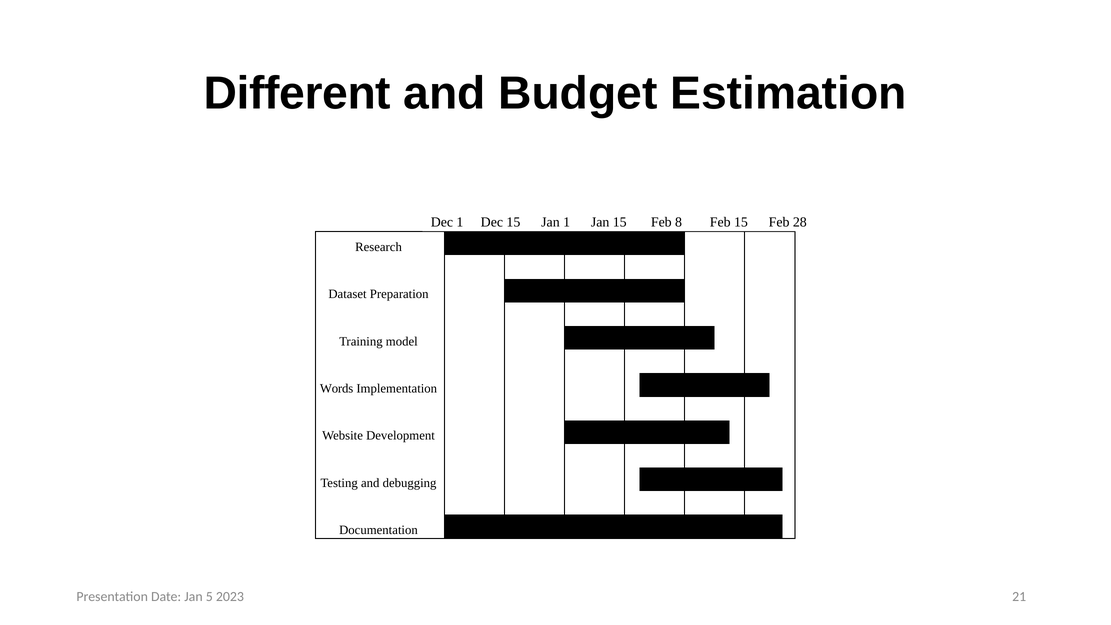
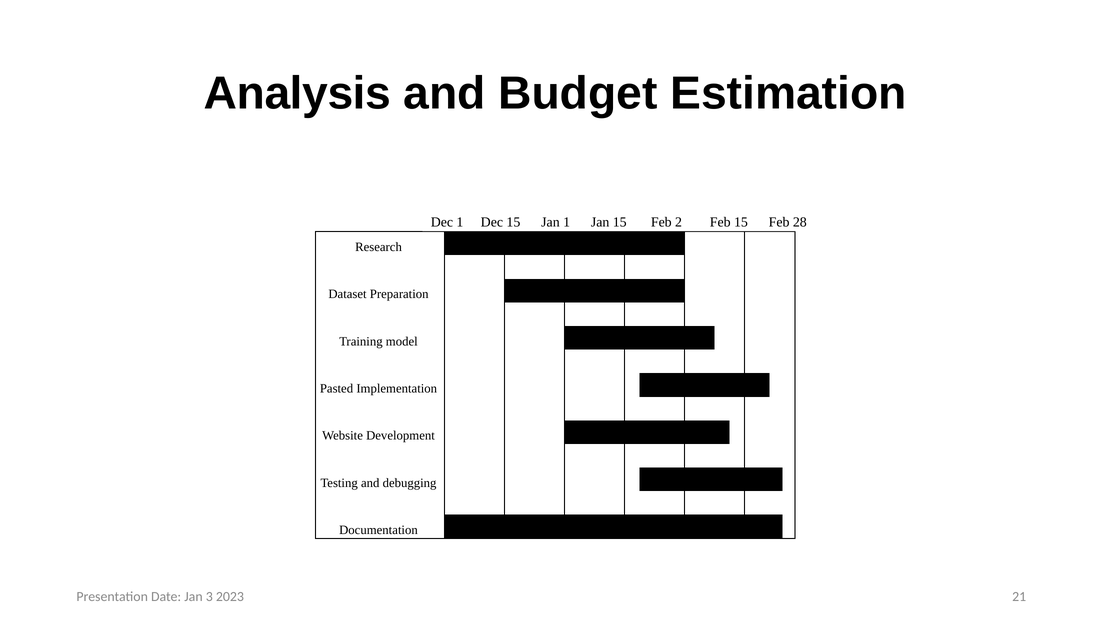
Different: Different -> Analysis (297, 93)
8: 8 -> 2 (679, 222)
Words: Words -> Pasted (337, 389)
5: 5 -> 3 (209, 597)
